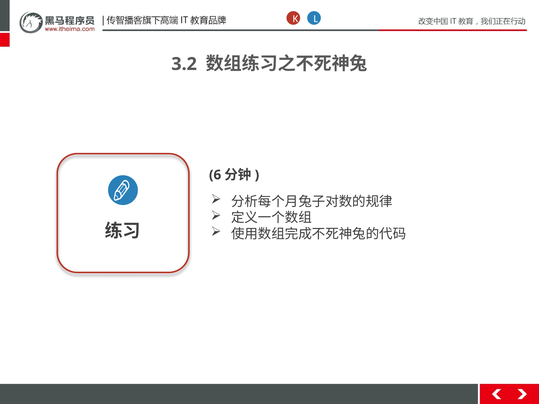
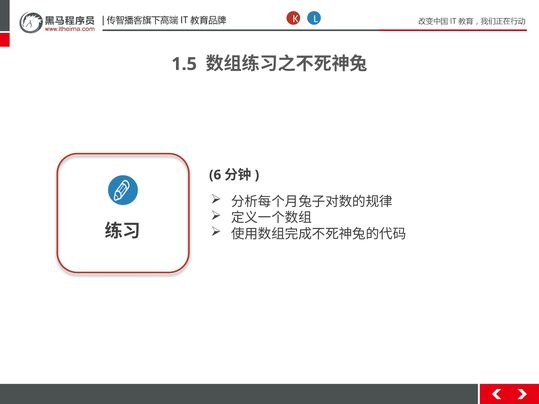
3.2: 3.2 -> 1.5 (184, 64)
